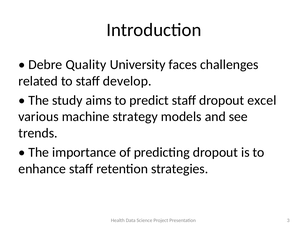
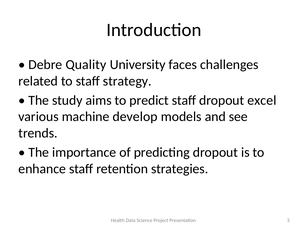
develop: develop -> strategy (127, 81)
strategy: strategy -> develop (135, 117)
